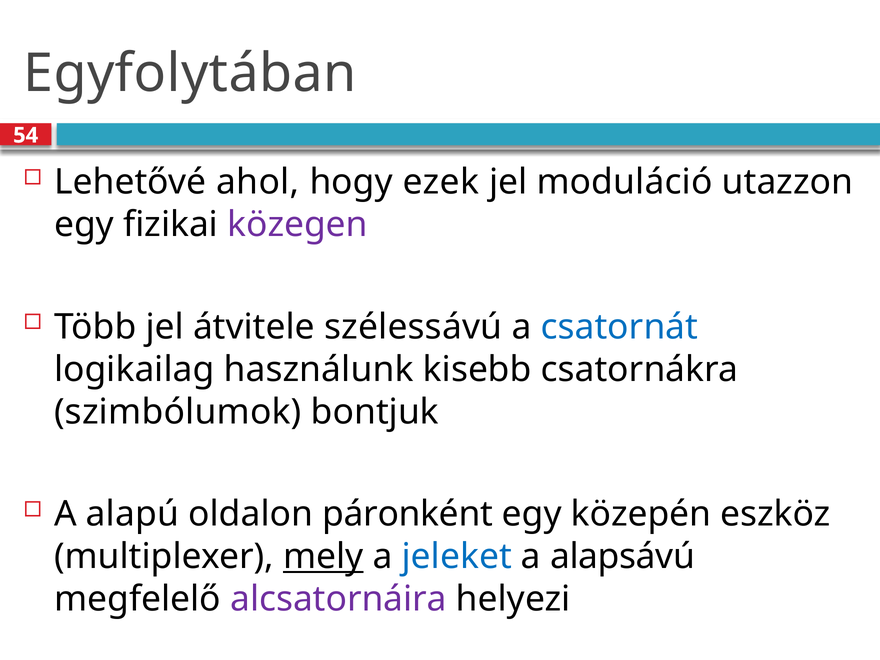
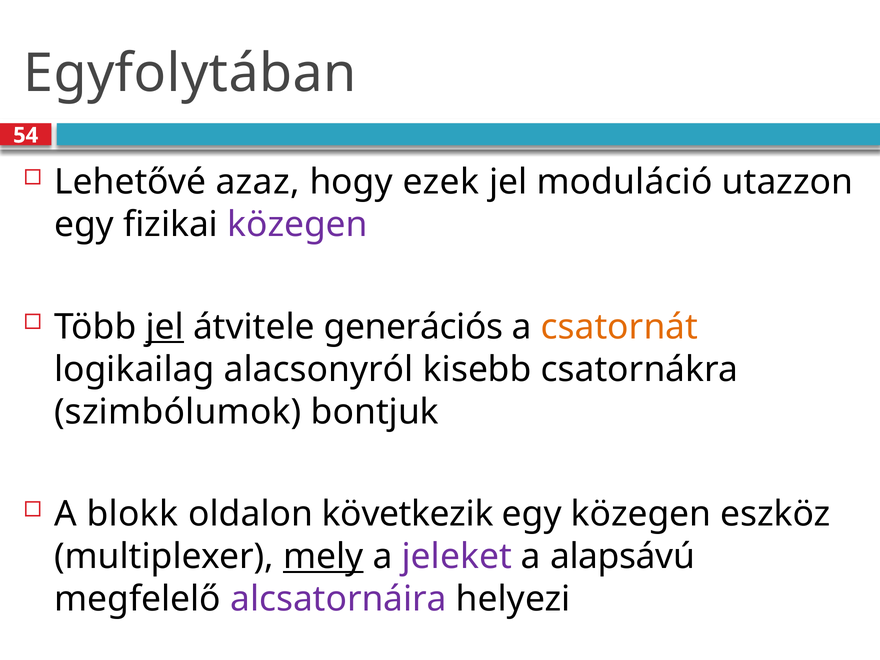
ahol: ahol -> azaz (258, 182)
jel underline: none -> present (165, 327)
szélessávú: szélessávú -> generációs (413, 327)
csatornát colour: blue -> orange (619, 327)
használunk: használunk -> alacsonyról (319, 369)
alapú: alapú -> blokk (132, 514)
páronként: páronként -> következik (408, 514)
egy közepén: közepén -> közegen (641, 514)
jeleket colour: blue -> purple (457, 557)
